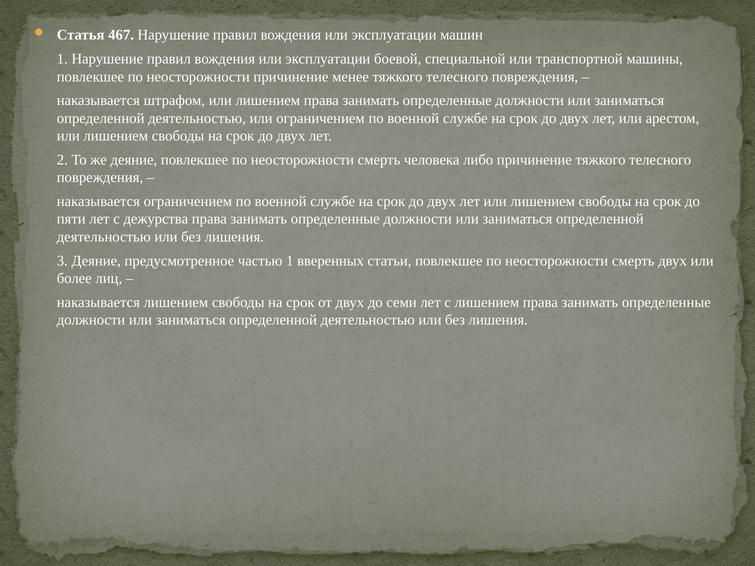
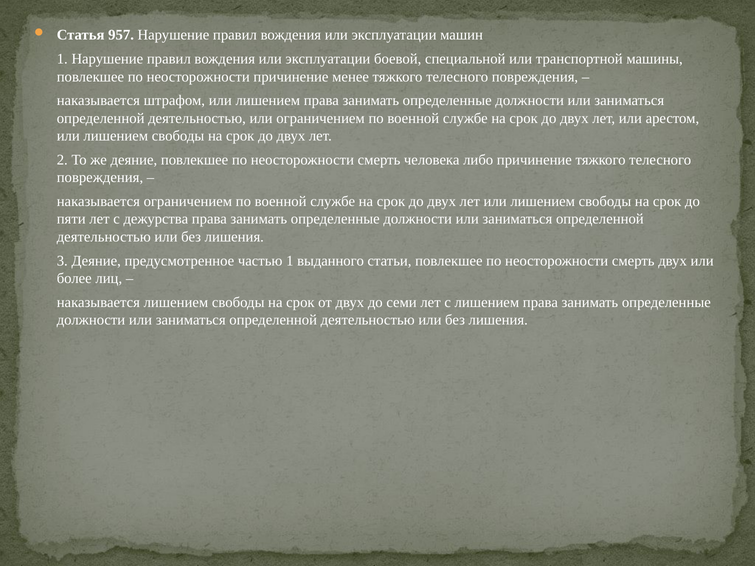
467: 467 -> 957 (121, 35)
вверенных: вверенных -> выданного (331, 261)
